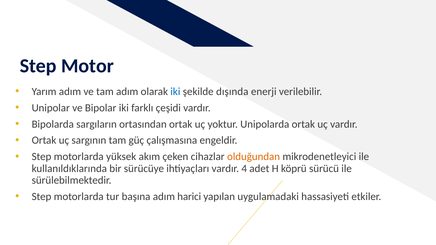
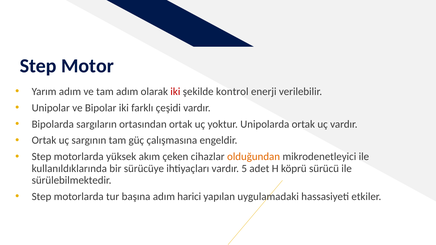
iki colour: blue -> red (175, 92)
dışında: dışında -> kontrol (232, 92)
4: 4 -> 5 (244, 169)
